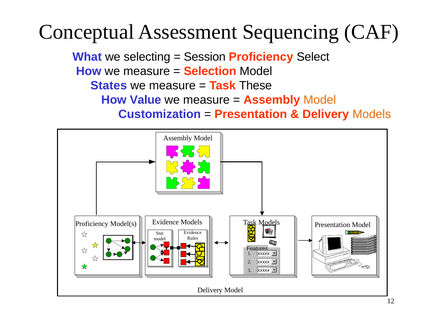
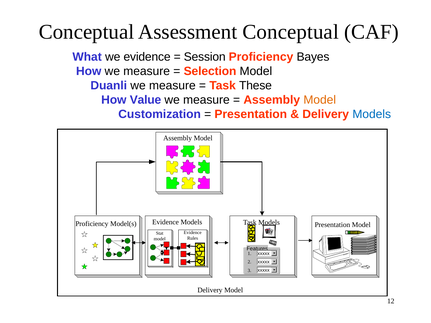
Assessment Sequencing: Sequencing -> Conceptual (291, 32)
we selecting: selecting -> evidence (147, 57)
Select: Select -> Bayes (313, 57)
States: States -> Duanli (109, 86)
Models colour: orange -> blue (372, 114)
